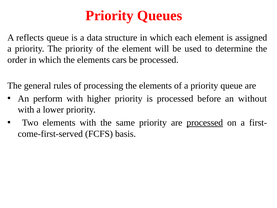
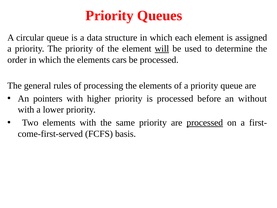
reflects: reflects -> circular (30, 38)
will underline: none -> present (162, 49)
perform: perform -> pointers (48, 99)
